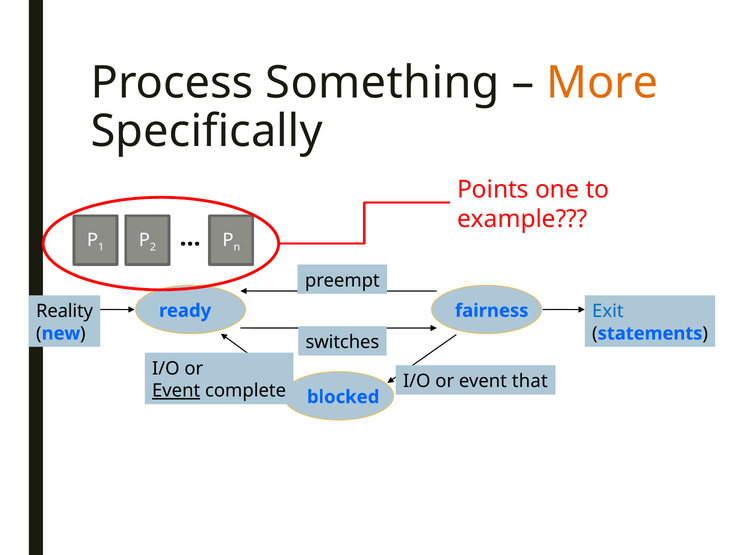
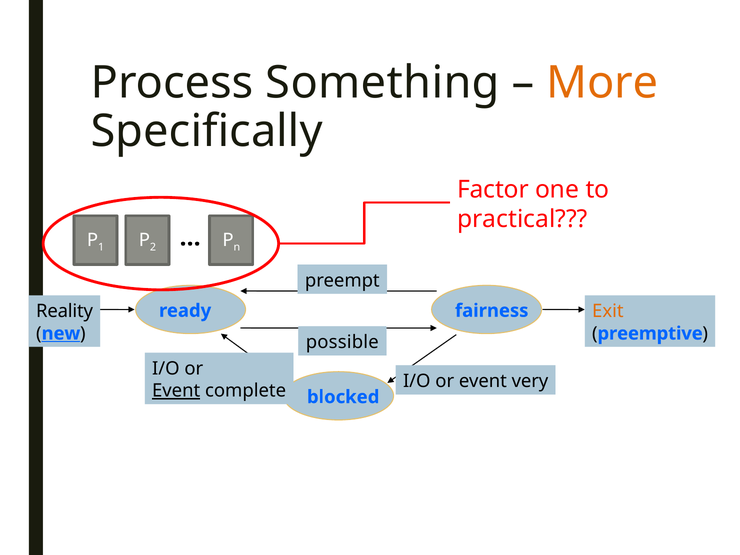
Points: Points -> Factor (493, 190)
example: example -> practical (522, 219)
Exit colour: blue -> orange (608, 311)
new underline: none -> present (61, 334)
statements: statements -> preemptive (650, 334)
switches: switches -> possible (342, 342)
that: that -> very (530, 381)
